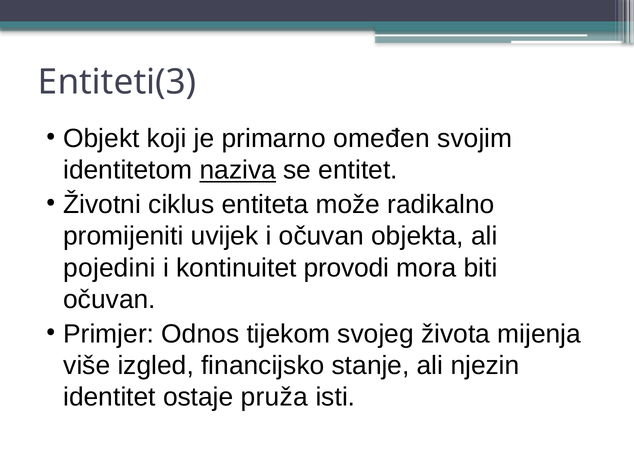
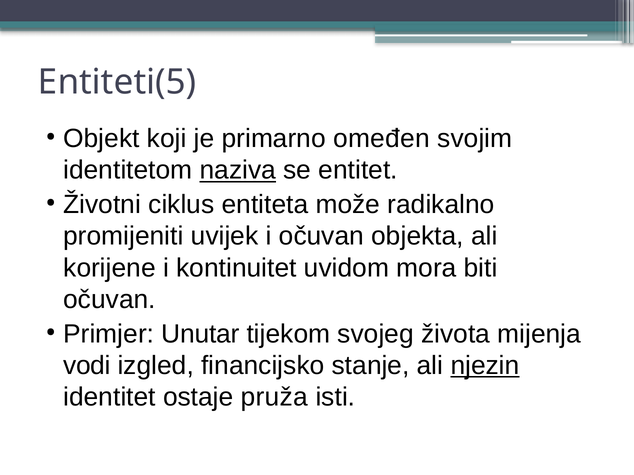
Entiteti(3: Entiteti(3 -> Entiteti(5 (117, 82)
pojedini: pojedini -> korijene (110, 268)
provodi: provodi -> uvidom (346, 268)
Odnos: Odnos -> Unutar (200, 334)
više: više -> vodi (87, 366)
njezin underline: none -> present (485, 366)
